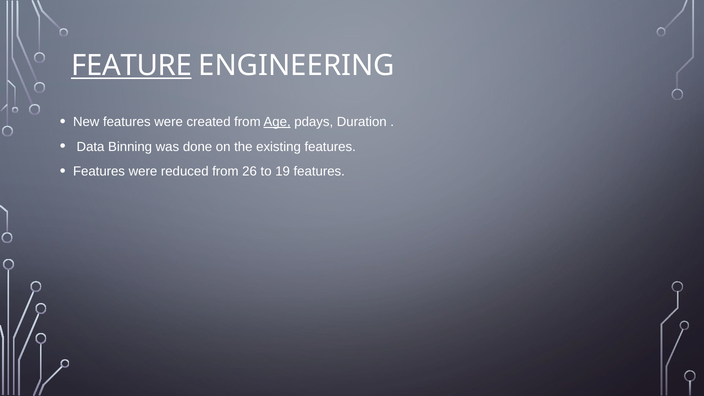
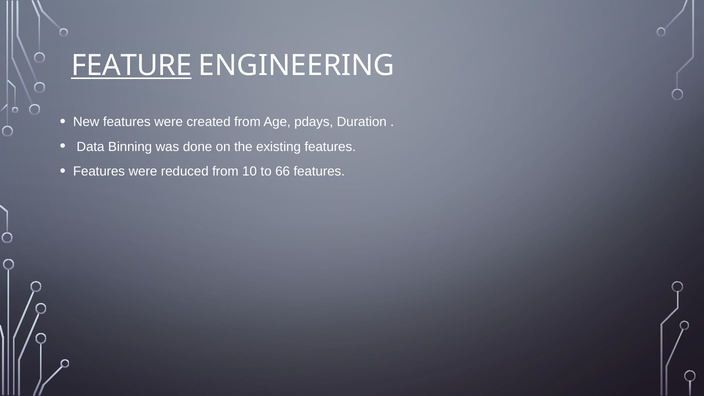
Age underline: present -> none (277, 122)
26: 26 -> 10 (250, 171)
19: 19 -> 66 (283, 171)
